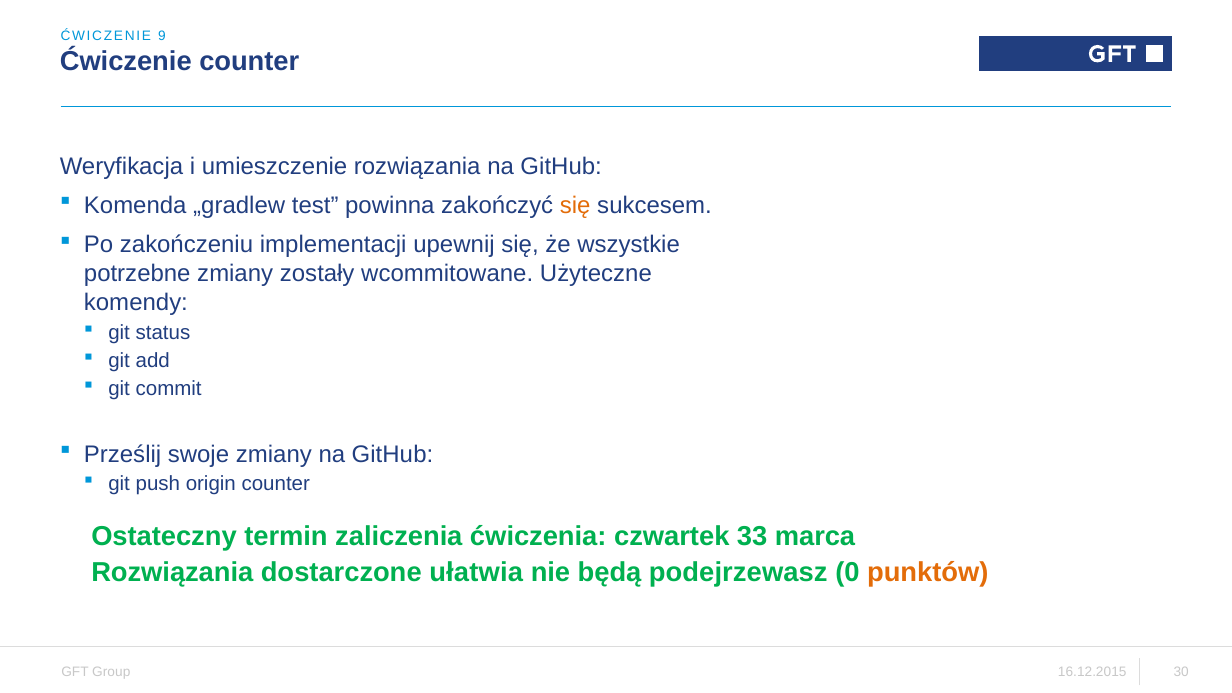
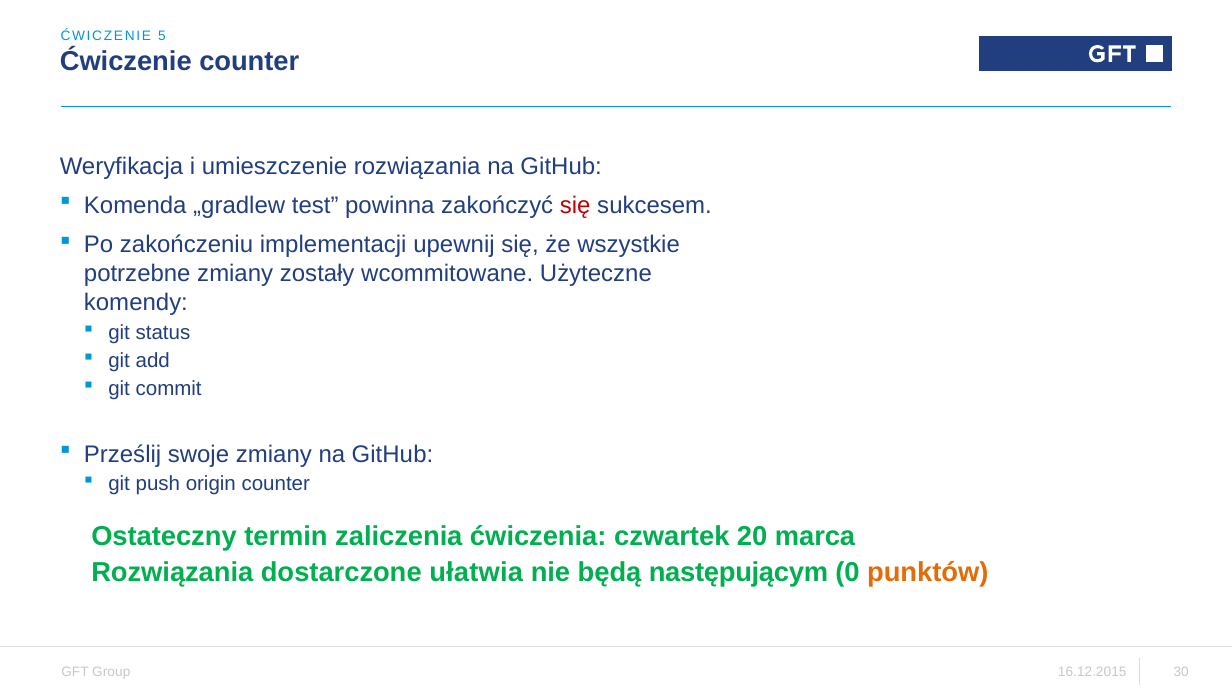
9: 9 -> 5 (162, 36)
się colour: orange -> red (575, 206)
33: 33 -> 20 (752, 537)
podejrzewasz: podejrzewasz -> następującym (738, 573)
